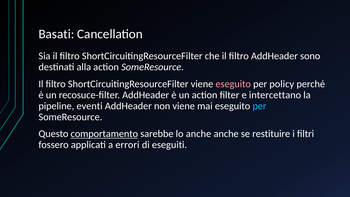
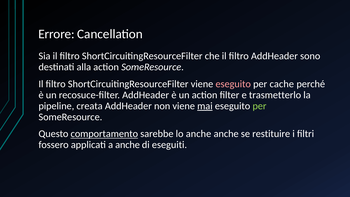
Basati: Basati -> Errore (56, 34)
policy: policy -> cache (282, 84)
intercettano: intercettano -> trasmetterlo (275, 95)
eventi: eventi -> creata (90, 106)
mai underline: none -> present (205, 106)
per colour: light blue -> light green (259, 106)
a errori: errori -> anche (128, 145)
